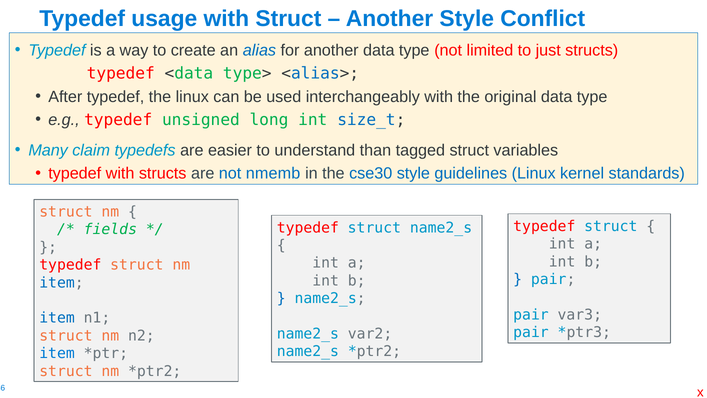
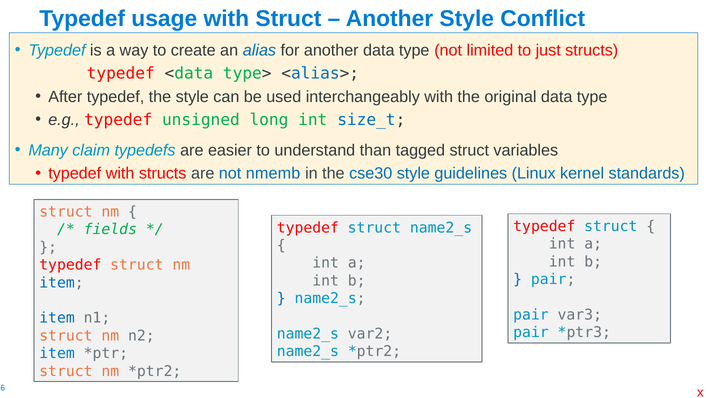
the linux: linux -> style (192, 97)
